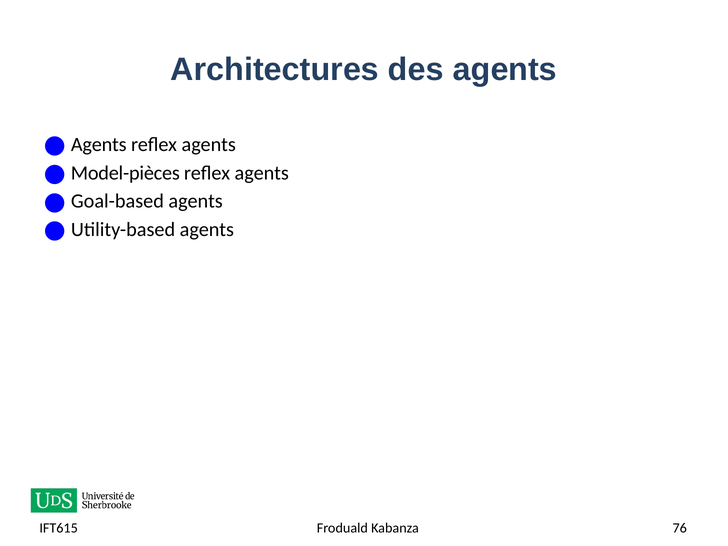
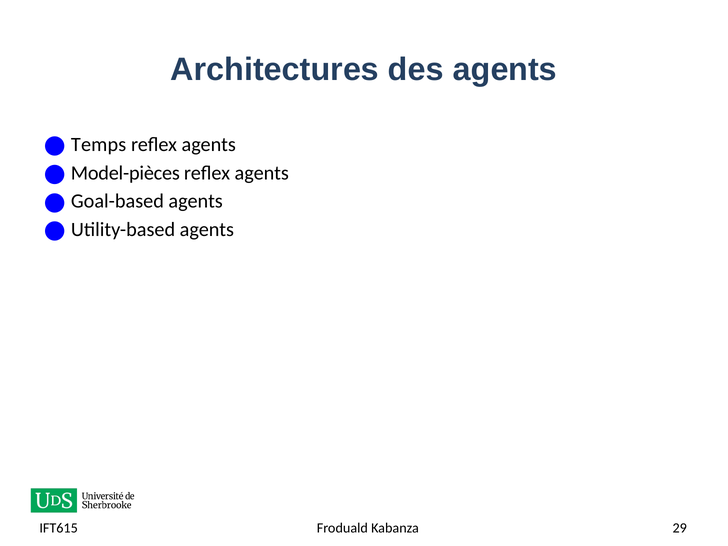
Agents: Agents -> Temps (99, 145)
76: 76 -> 29 (680, 528)
